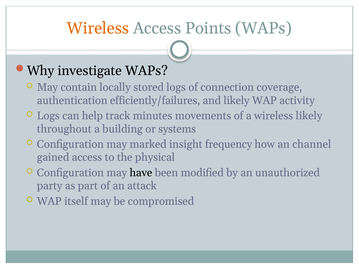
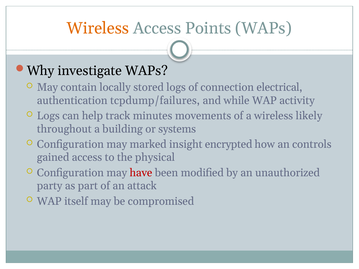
coverage: coverage -> electrical (279, 87)
efficiently/failures: efficiently/failures -> tcpdump/failures (155, 101)
and likely: likely -> while (237, 101)
frequency: frequency -> encrypted (229, 144)
channel: channel -> controls (312, 144)
have colour: black -> red (141, 173)
